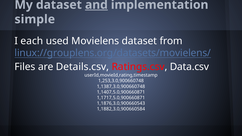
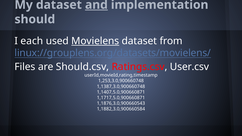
simple: simple -> should (35, 19)
Movielens underline: none -> present (95, 41)
Details.csv: Details.csv -> Should.csv (83, 67)
Data.csv: Data.csv -> User.csv (189, 67)
